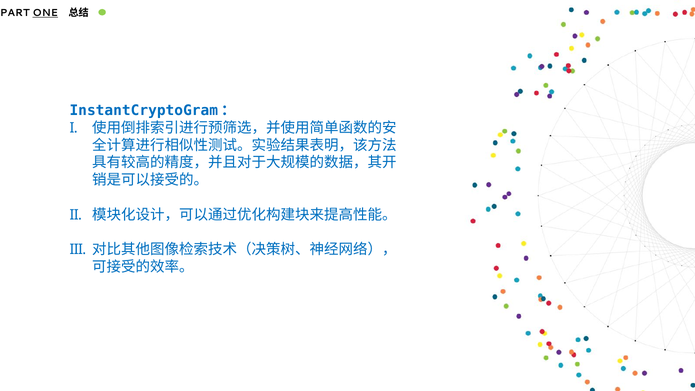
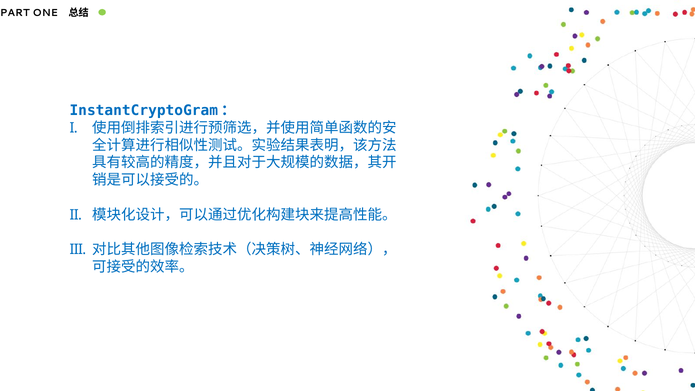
ONE underline: present -> none (45, 13)
